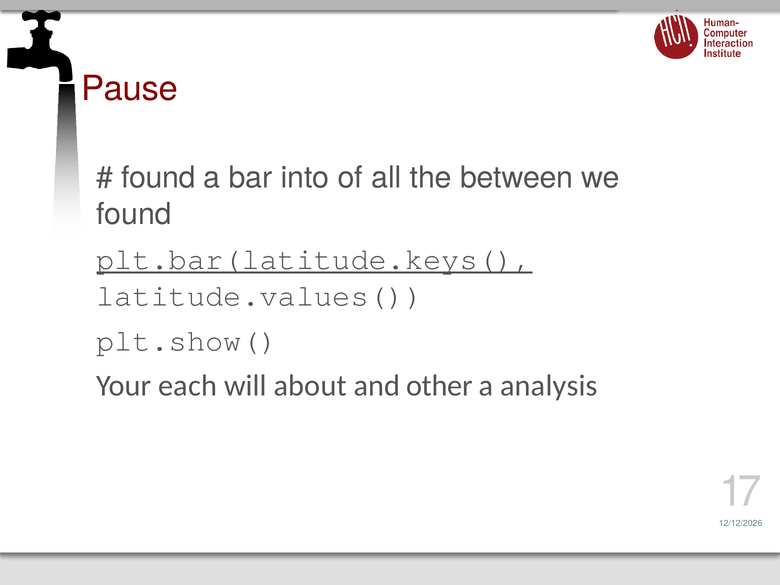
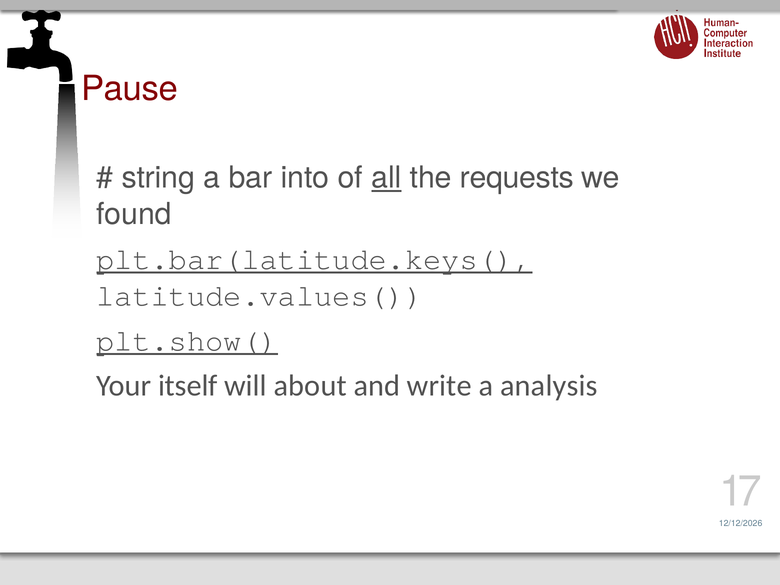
found: found -> string (158, 178)
all underline: none -> present (386, 178)
between: between -> requests (517, 178)
plt.show( underline: none -> present (187, 341)
each: each -> itself (188, 386)
other: other -> write (439, 386)
